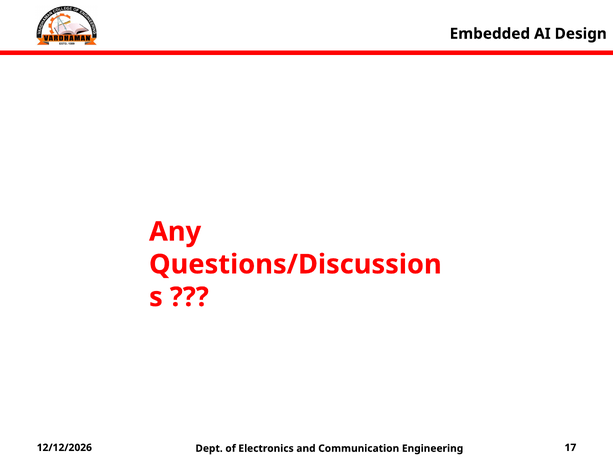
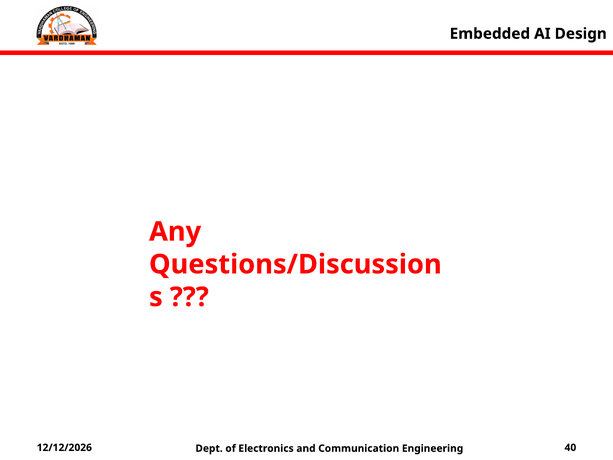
17: 17 -> 40 (570, 447)
